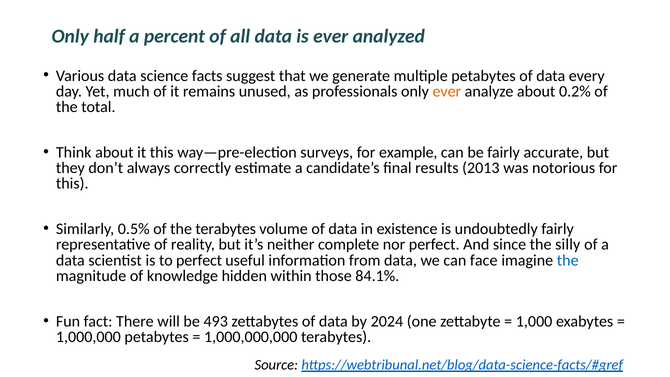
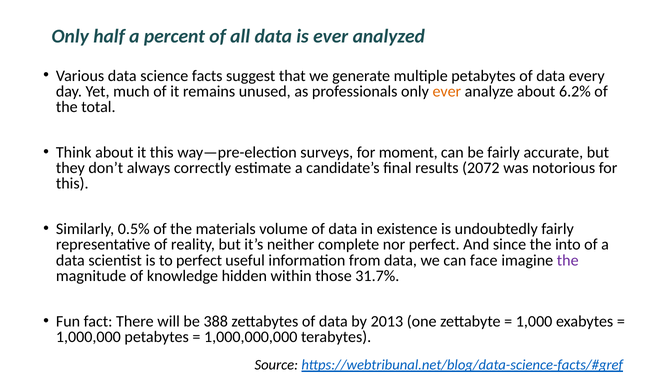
0.2%: 0.2% -> 6.2% (575, 91)
example: example -> moment (408, 152)
2013: 2013 -> 2072 (481, 168)
the terabytes: terabytes -> materials (226, 229)
silly: silly -> into (568, 245)
the colour: blue -> purple (568, 260)
84.1%: 84.1% -> 31.7% (377, 276)
493: 493 -> 388 (216, 321)
2024: 2024 -> 2013 (387, 321)
